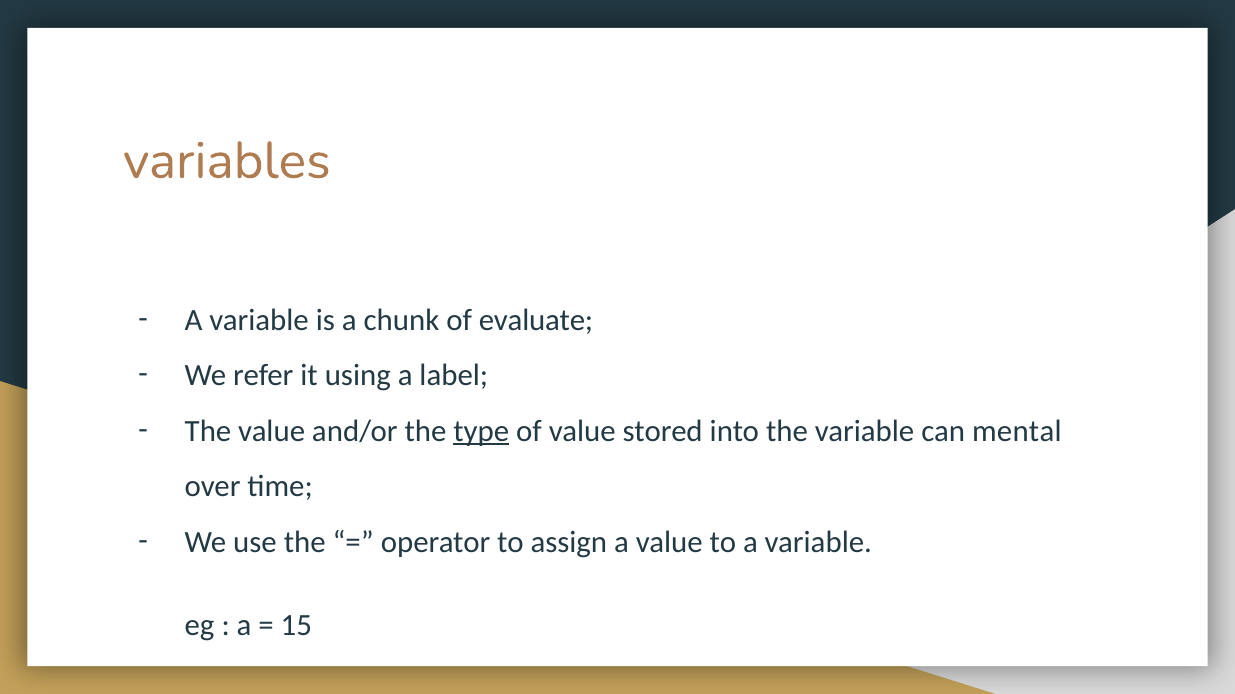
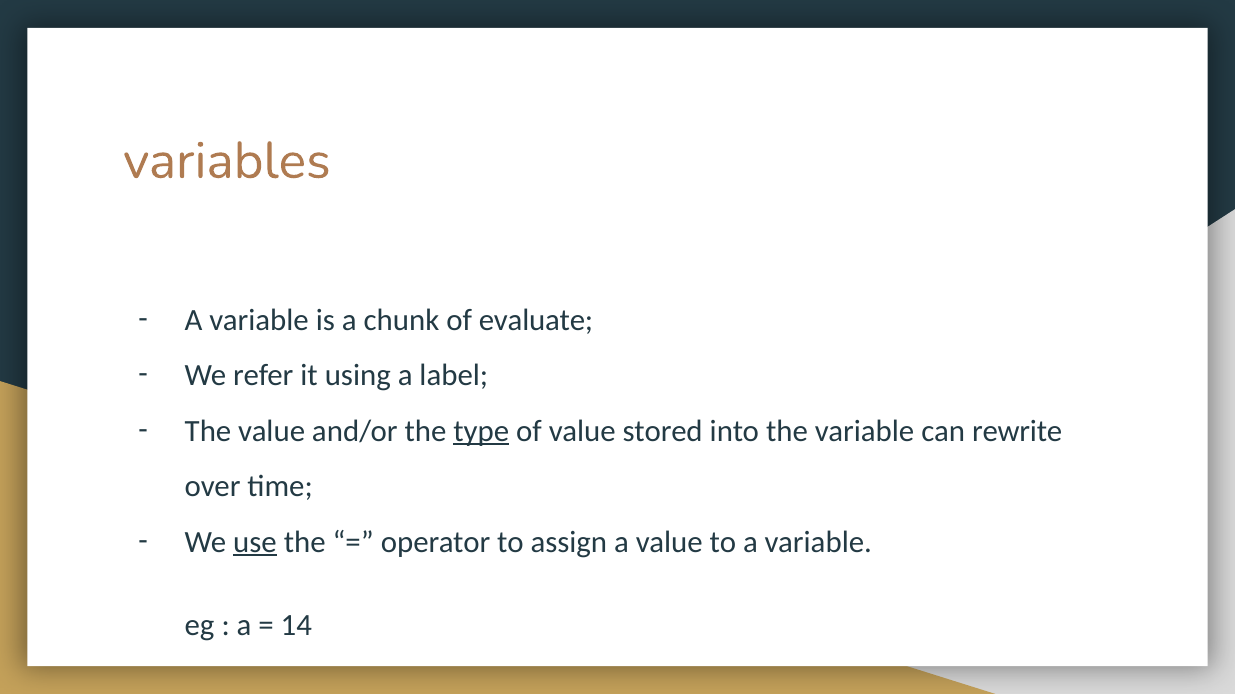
mental: mental -> rewrite (1017, 431)
use underline: none -> present (255, 543)
15: 15 -> 14 (296, 626)
